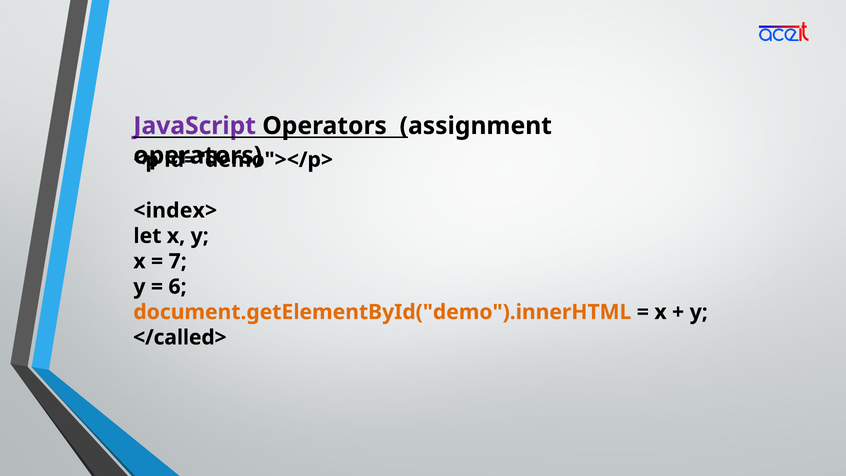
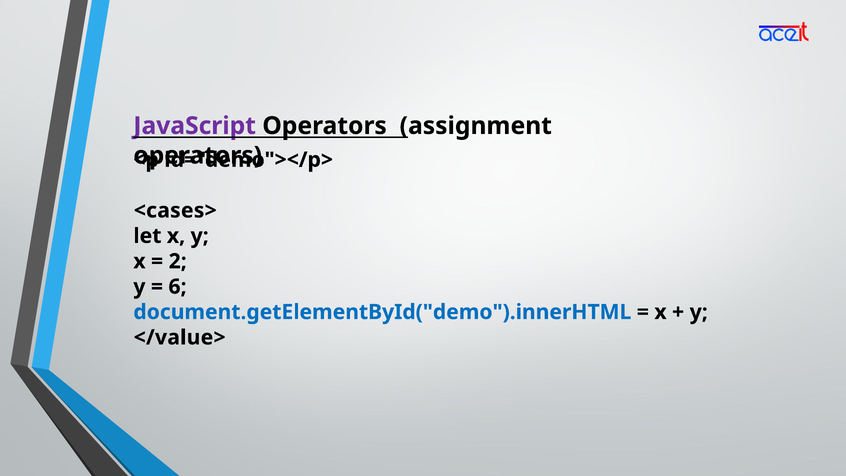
<index>: <index> -> <cases> (175, 210)
7: 7 -> 2 (178, 261)
document.getElementById("demo").innerHTML colour: orange -> blue (382, 312)
</called>: </called> -> </value> (180, 337)
